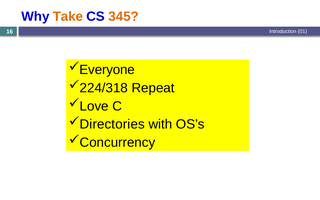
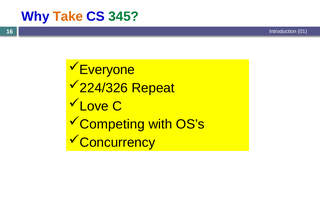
345 colour: orange -> green (124, 17)
224/318: 224/318 -> 224/326 (104, 88)
Directories: Directories -> Competing (112, 124)
